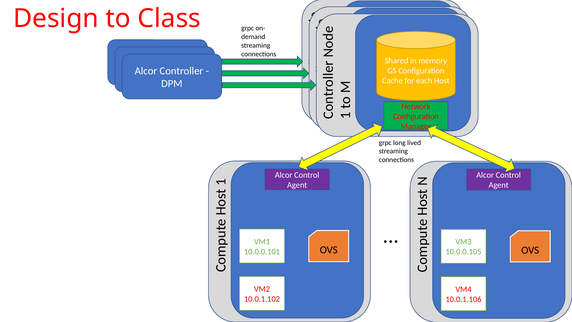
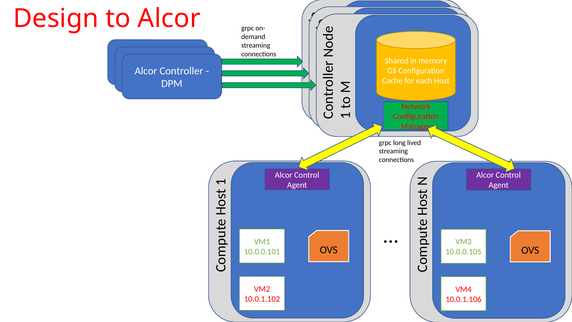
to Class: Class -> Alcor (169, 19)
